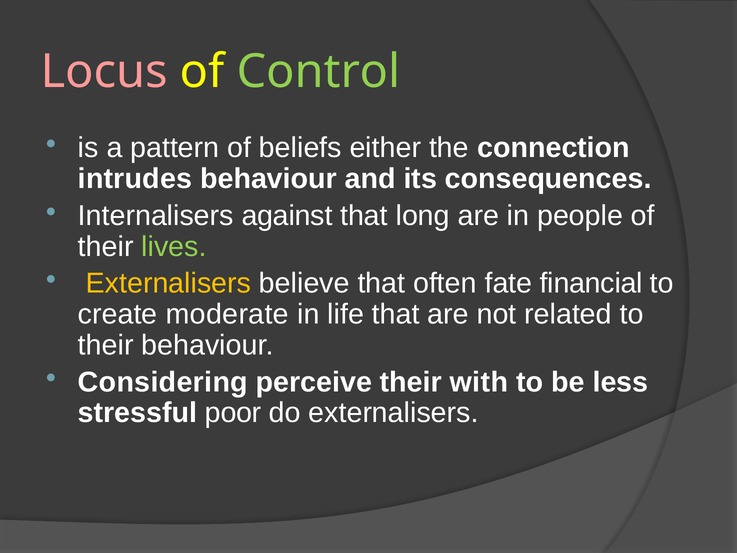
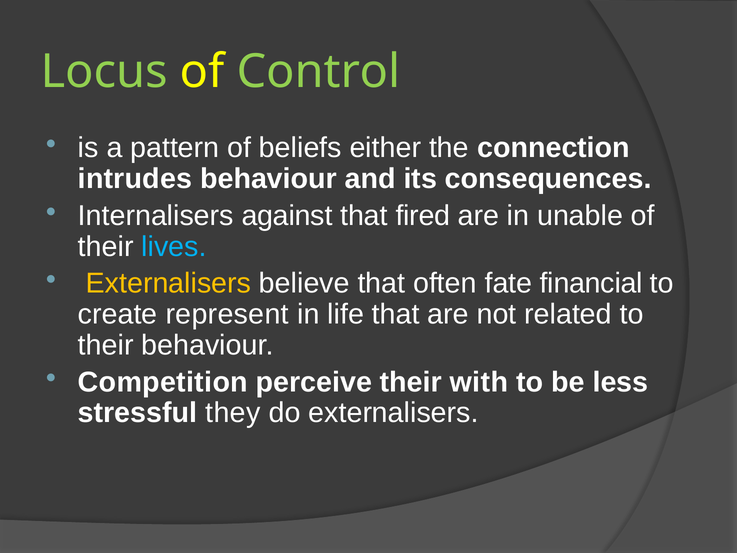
Locus colour: pink -> light green (104, 71)
long: long -> fired (423, 216)
people: people -> unable (580, 216)
lives colour: light green -> light blue (174, 247)
moderate: moderate -> represent (227, 314)
Considering: Considering -> Competition (163, 382)
poor: poor -> they (233, 413)
